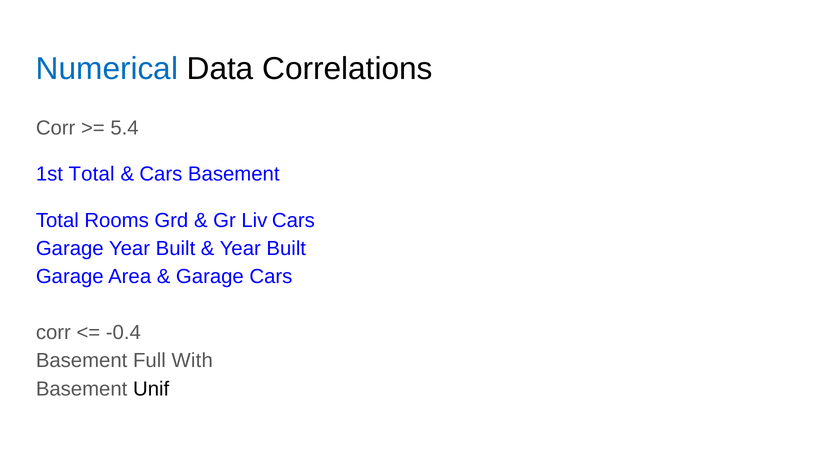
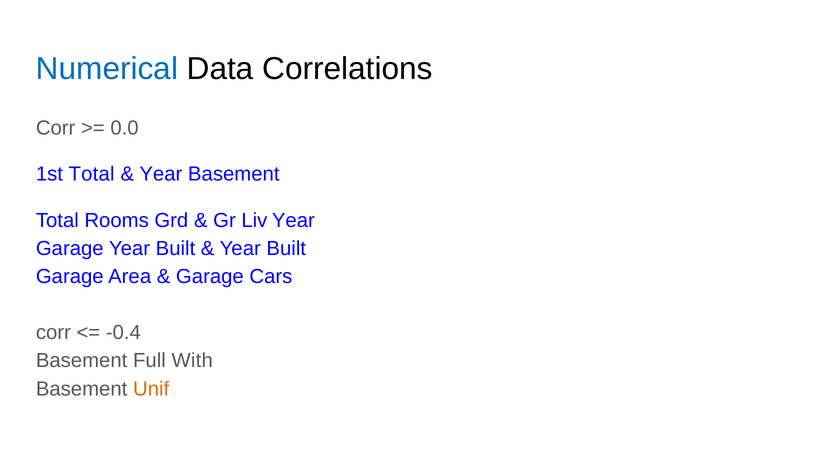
5.4: 5.4 -> 0.0 (125, 128)
Cars: Cars -> Year (161, 174)
Liv Cars: Cars -> Year (293, 220)
Unif colour: black -> orange (151, 389)
